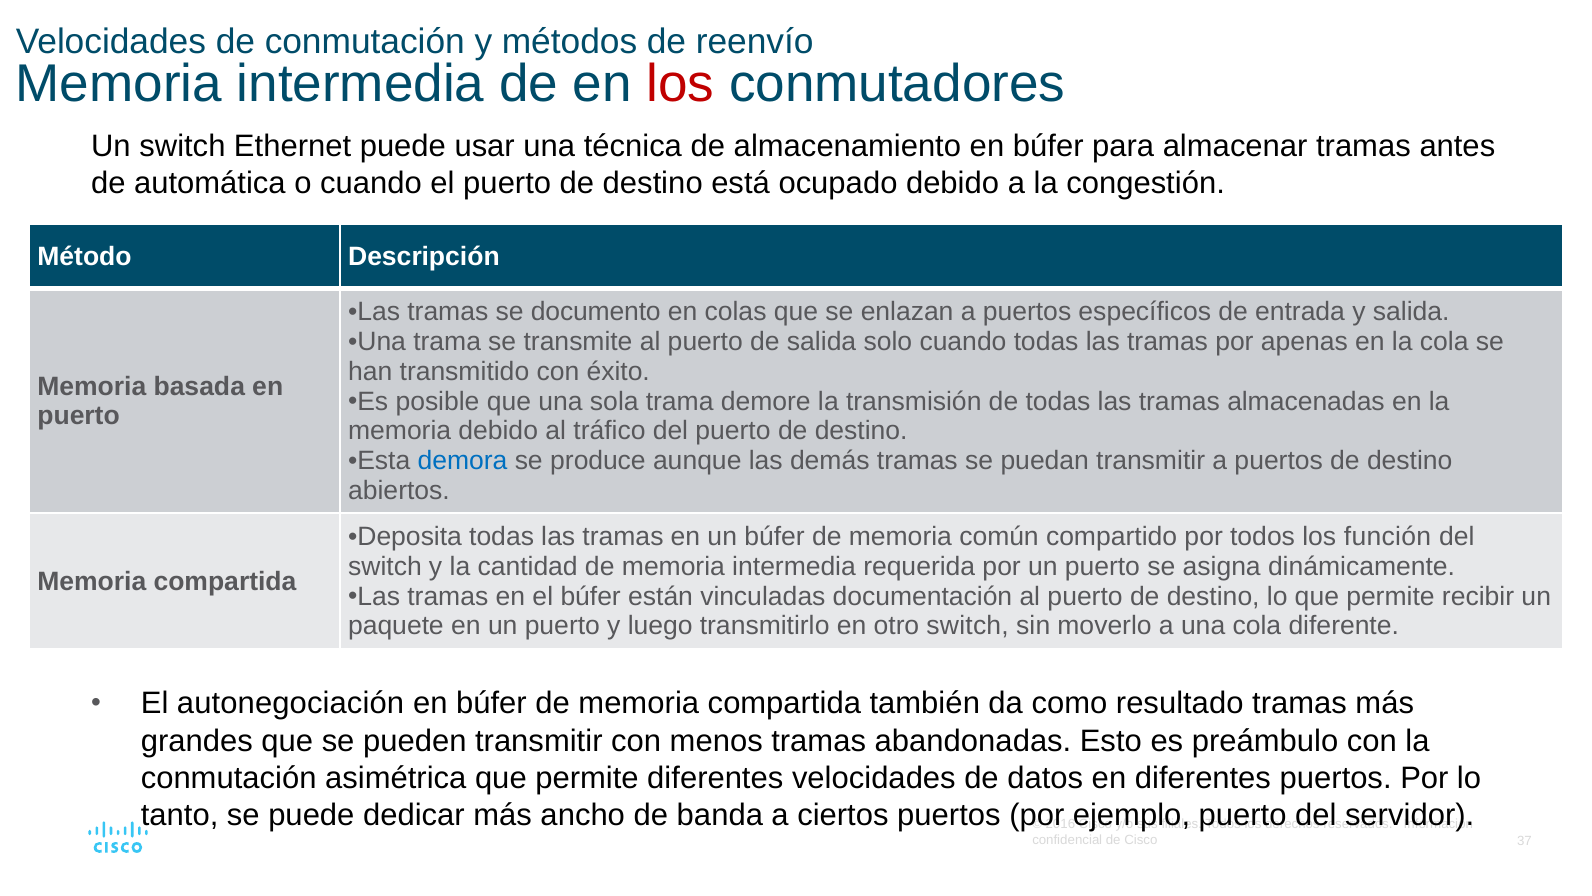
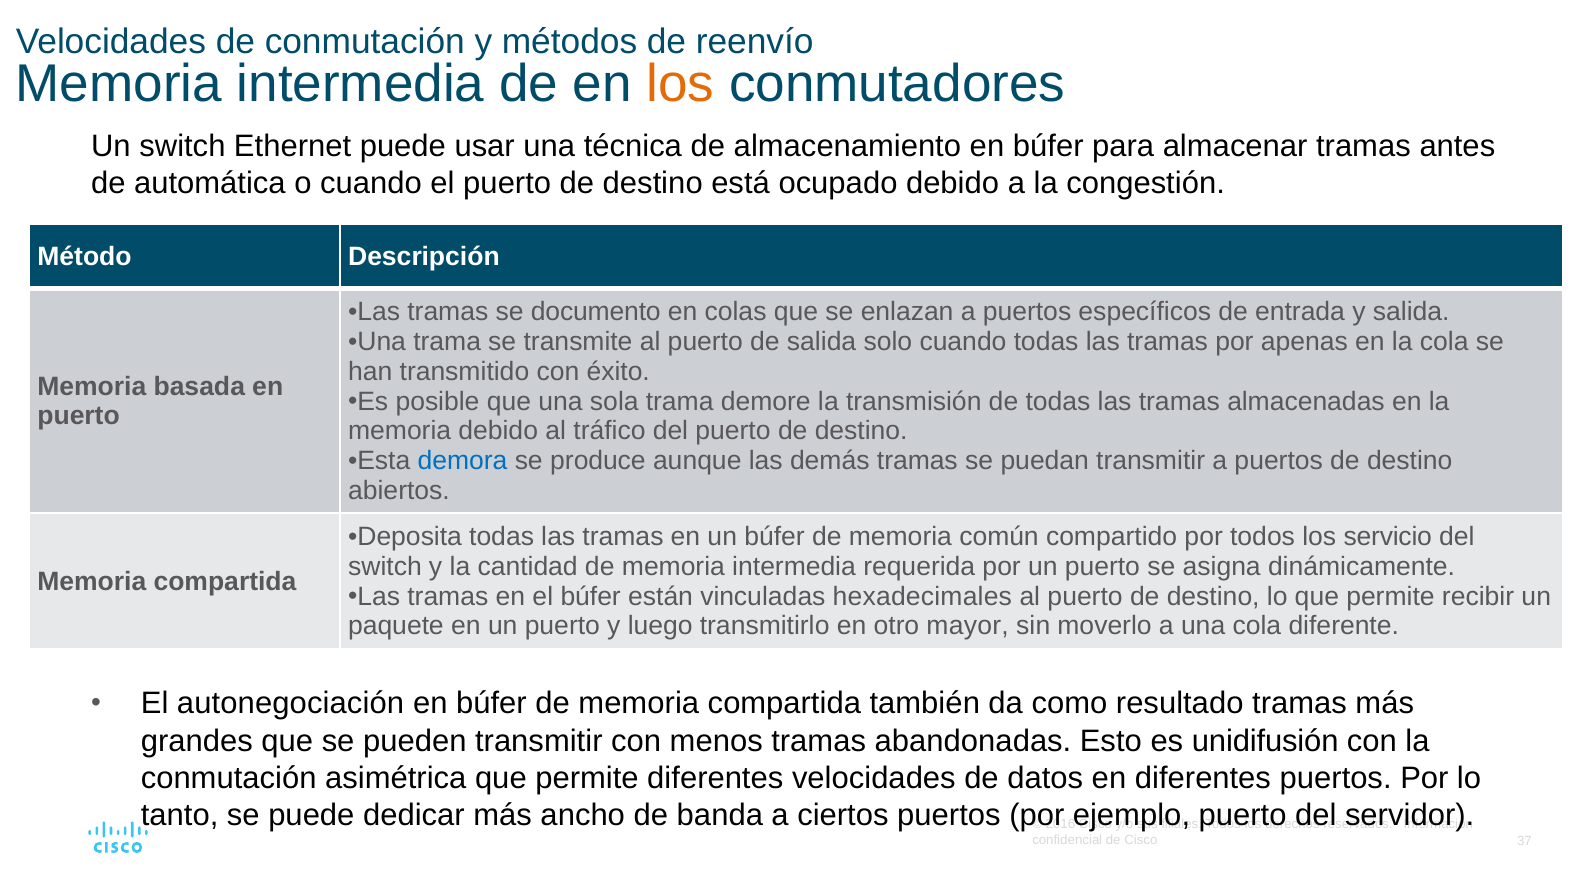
los colour: red -> orange (680, 84)
función: función -> servicio (1388, 537)
documentación: documentación -> hexadecimales (922, 596)
otro switch: switch -> mayor (968, 626)
preámbulo: preámbulo -> unidifusión (1265, 741)
